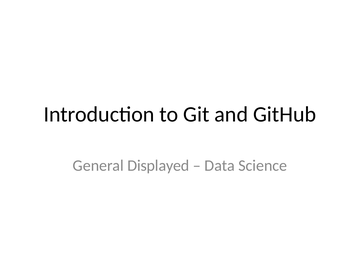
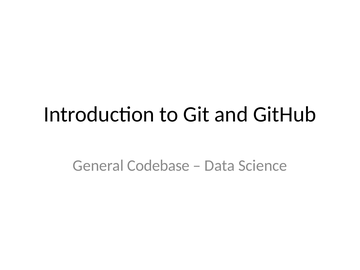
Displayed: Displayed -> Codebase (158, 166)
